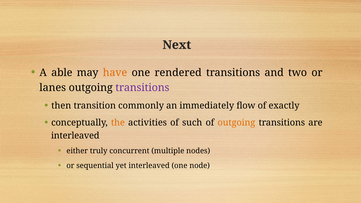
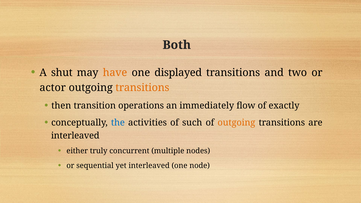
Next: Next -> Both (177, 45)
able: able -> shut (62, 73)
rendered: rendered -> displayed (178, 73)
lanes: lanes -> actor (53, 88)
transitions colour: purple -> orange (142, 88)
commonly: commonly -> operations (141, 106)
the colour: orange -> blue (118, 123)
